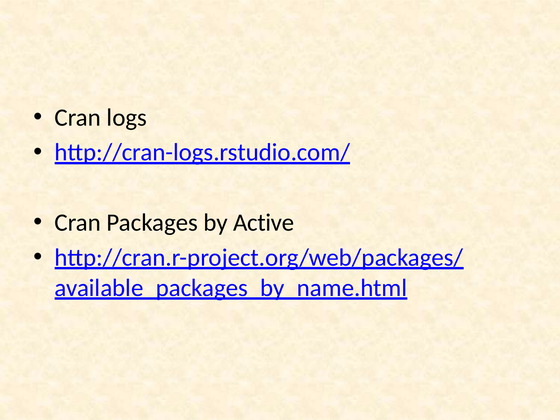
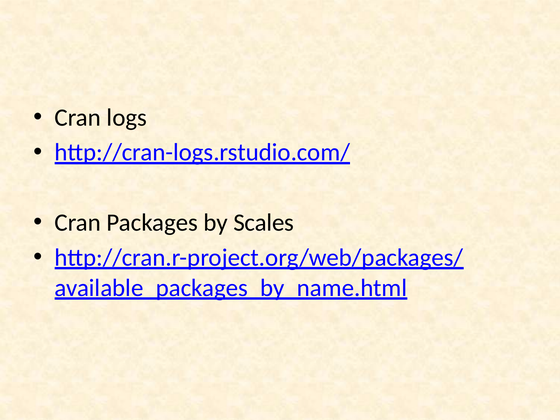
Active: Active -> Scales (264, 223)
